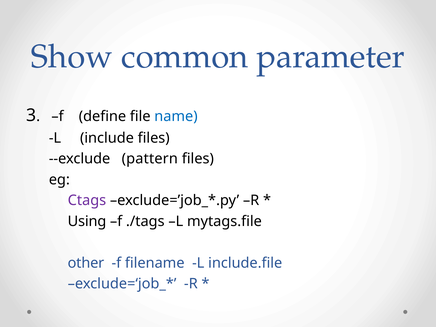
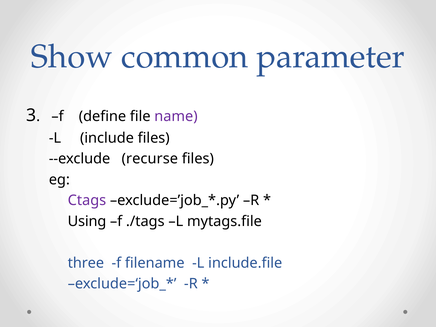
name colour: blue -> purple (176, 116)
pattern: pattern -> recurse (150, 159)
other: other -> three (86, 263)
